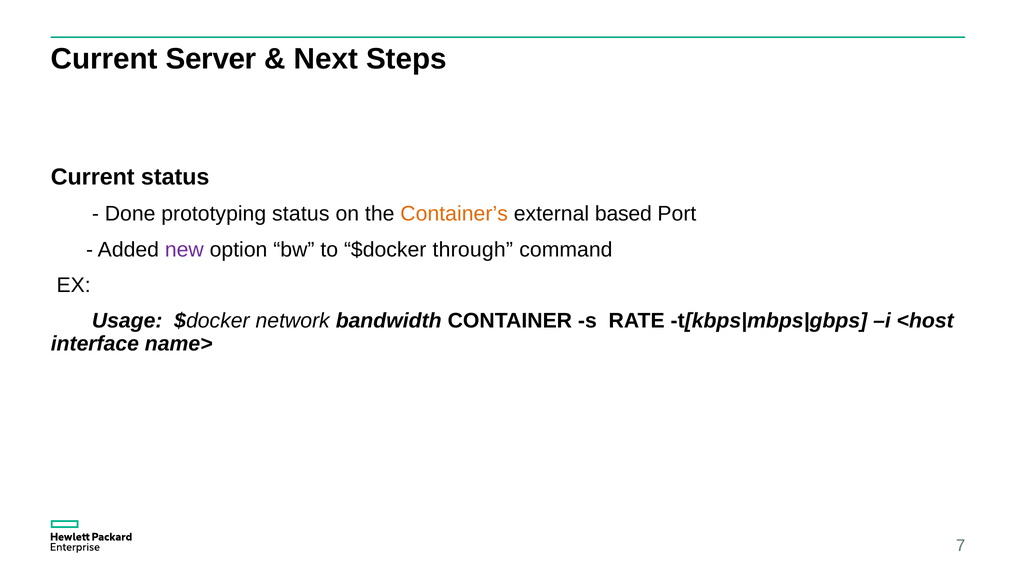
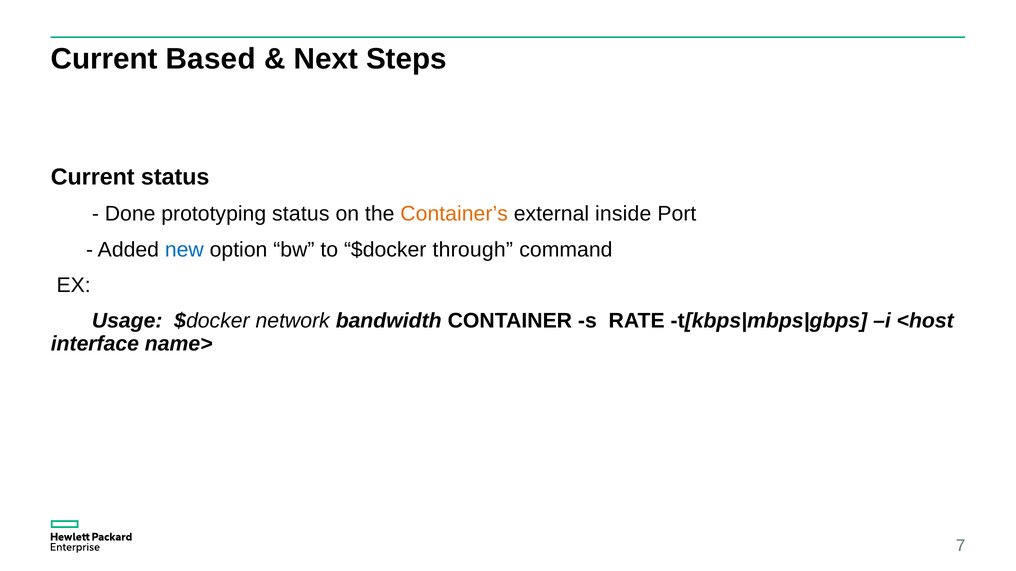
Server: Server -> Based (211, 59)
based: based -> inside (623, 214)
new colour: purple -> blue (184, 250)
